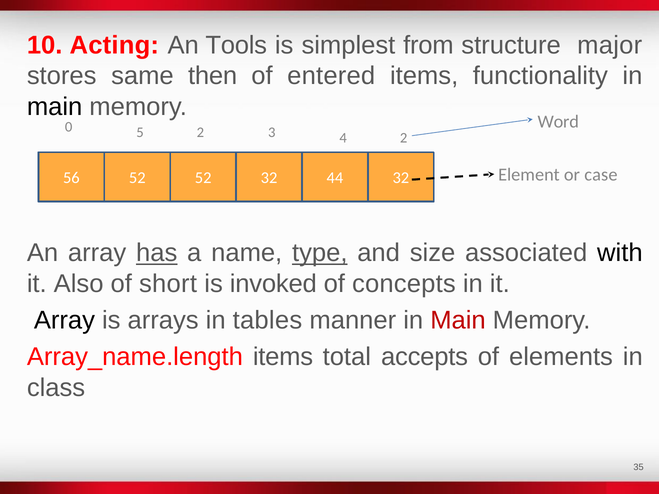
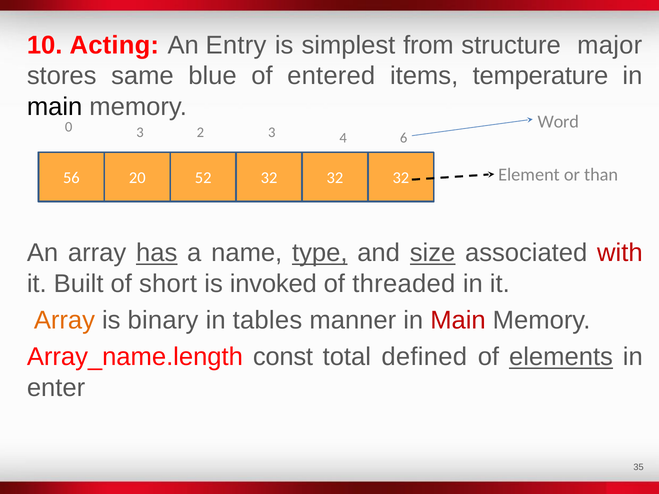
Tools: Tools -> Entry (236, 45)
then: then -> blue (213, 76)
functionality: functionality -> temperature (540, 76)
0 5: 5 -> 3 (140, 132)
4 2: 2 -> 6 (404, 138)
case: case -> than (601, 175)
56 52: 52 -> 20 (137, 178)
44: 44 -> 32 (335, 178)
size underline: none -> present (433, 253)
with colour: black -> red (620, 253)
Also: Also -> Built (79, 284)
concepts: concepts -> threaded (404, 284)
Array colour: black -> orange (64, 321)
arrays: arrays -> binary (163, 321)
Array_name.length items: items -> const (283, 357)
accepts: accepts -> defined (424, 357)
elements underline: none -> present (561, 357)
class: class -> enter (56, 388)
